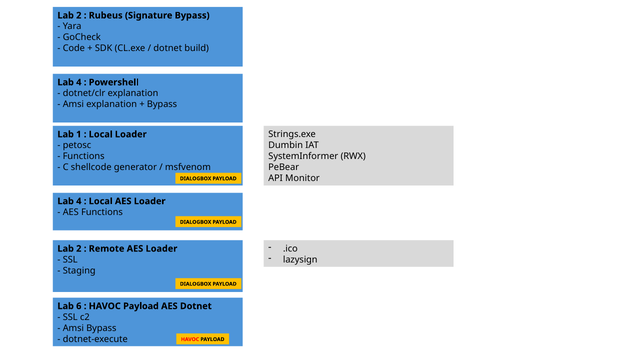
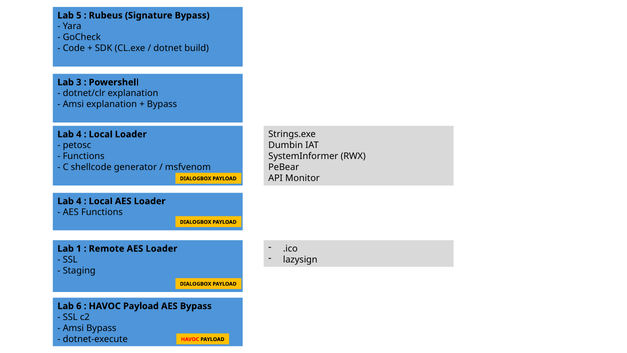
2: 2 -> 5 (79, 15)
4: 4 -> 3 (79, 82)
1: 1 -> 4 (79, 134)
2: 2 -> 1 (79, 248)
AES Dotnet: Dotnet -> Bypass (196, 306)
